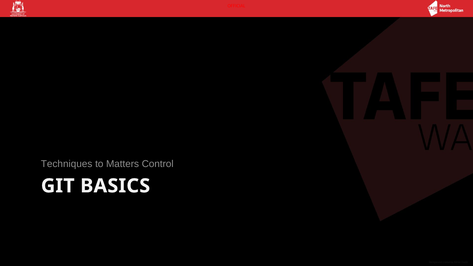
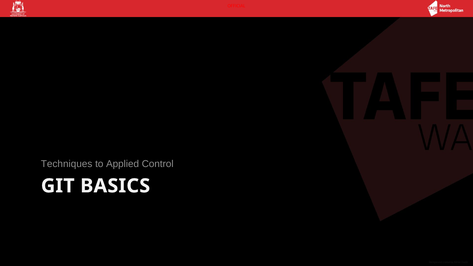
Matters: Matters -> Applied (123, 164)
